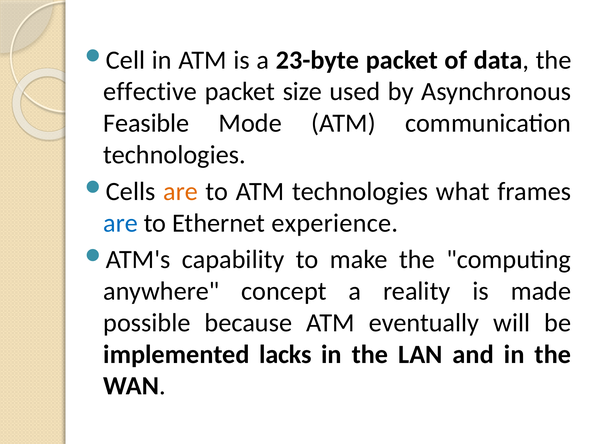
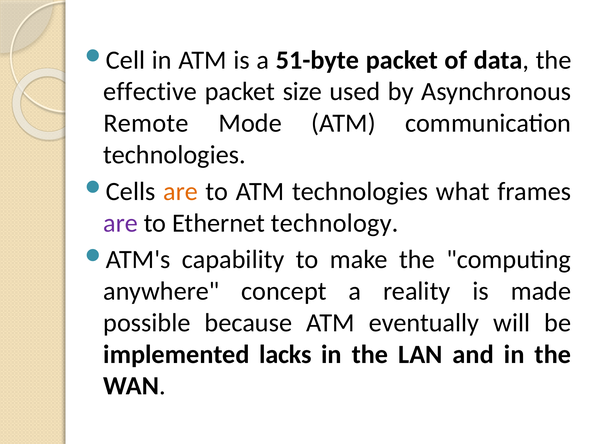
23-byte: 23-byte -> 51-byte (317, 60)
Feasible: Feasible -> Remote (146, 123)
are colour: blue -> purple (121, 223)
experience: experience -> technology (335, 223)
